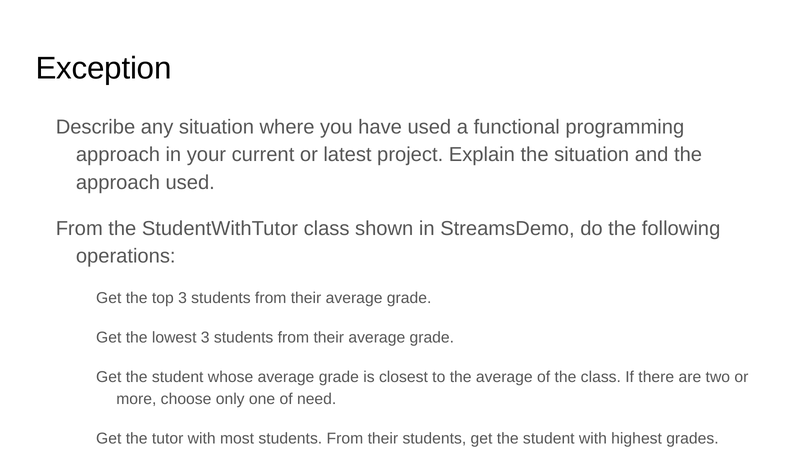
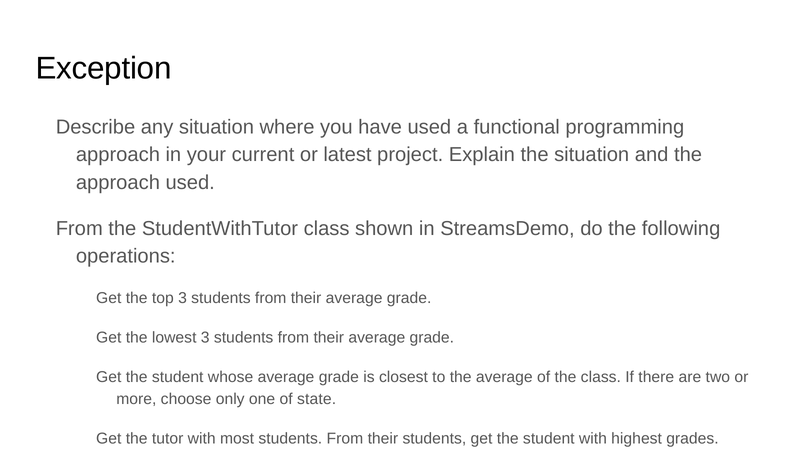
need: need -> state (317, 399)
